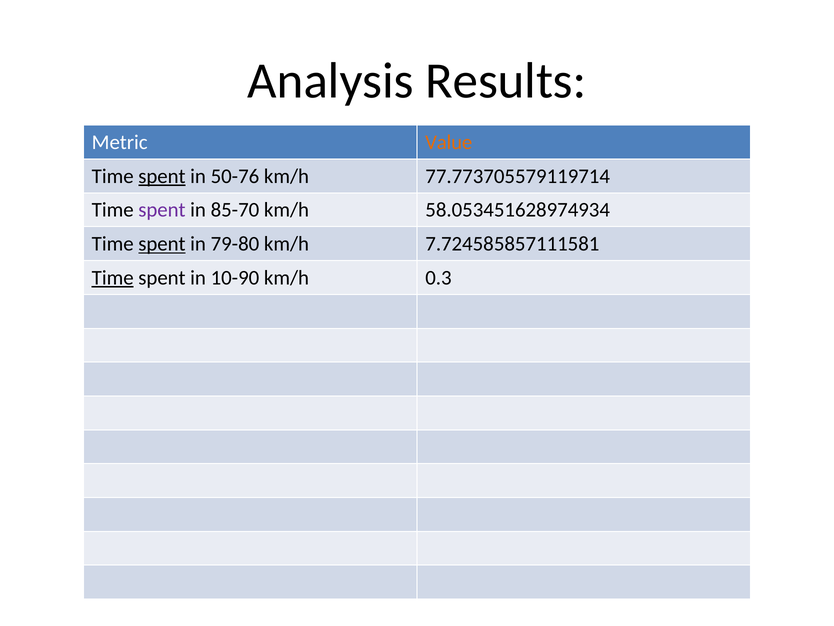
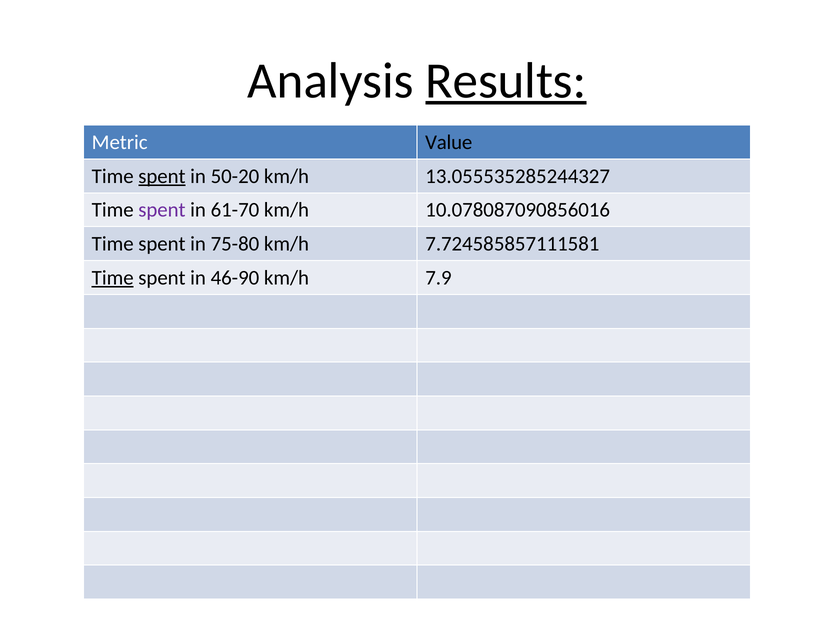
Results underline: none -> present (506, 81)
Value colour: orange -> black (449, 142)
50-76: 50-76 -> 50-20 (235, 176)
77.773705579119714: 77.773705579119714 -> 13.055535285244327 (518, 176)
85-70: 85-70 -> 61-70 (235, 210)
58.053451628974934: 58.053451628974934 -> 10.078087090856016 (518, 210)
spent underline: present -> none (162, 244)
79-80: 79-80 -> 75-80 (235, 244)
10-90: 10-90 -> 46-90 (235, 278)
0.3: 0.3 -> 7.9 (438, 278)
